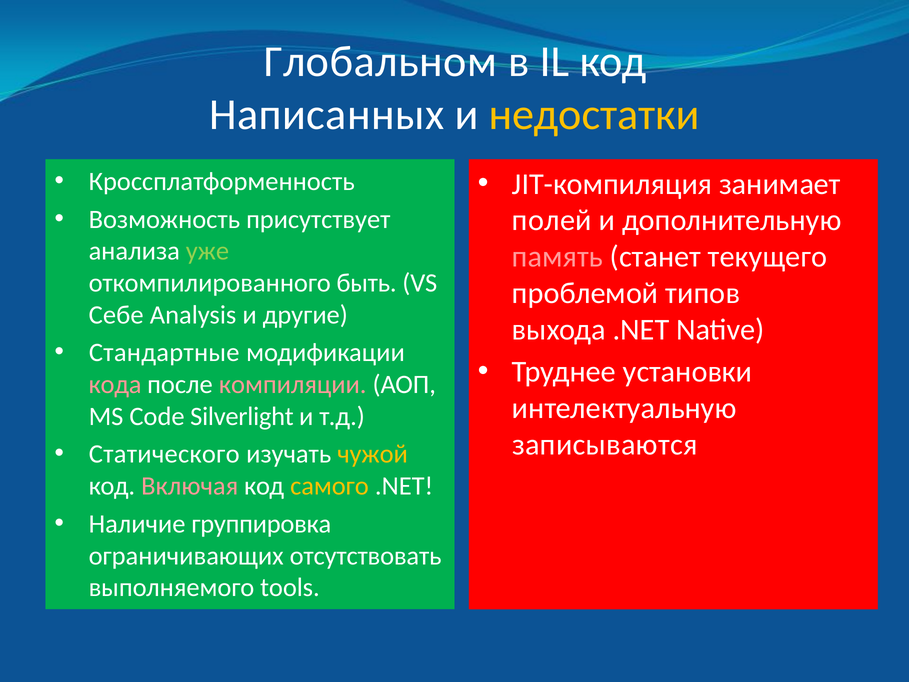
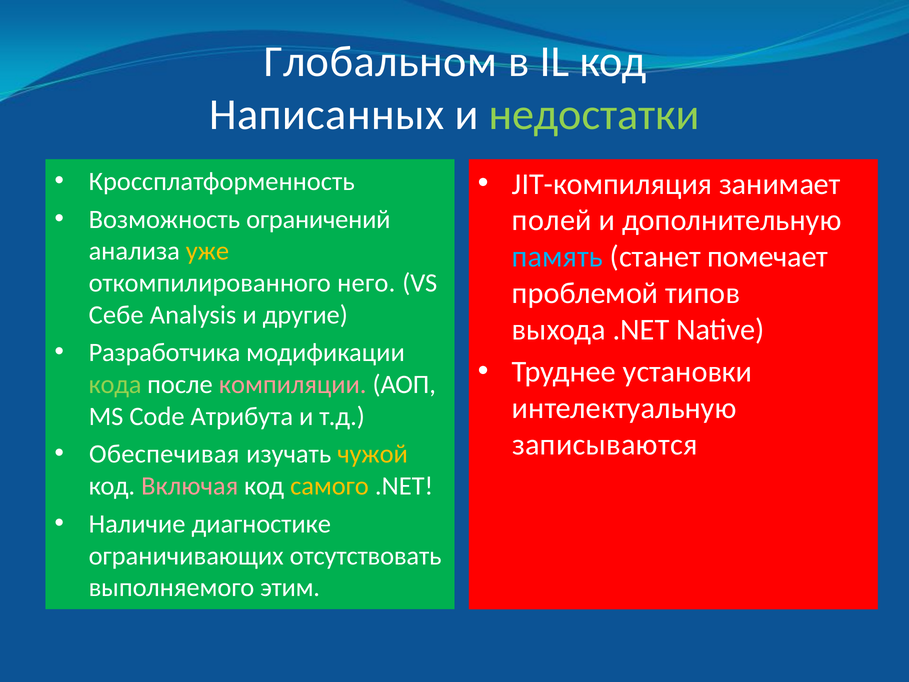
недостатки colour: yellow -> light green (594, 114)
присутствует: присутствует -> ограничений (318, 219)
уже colour: light green -> yellow (207, 251)
память colour: pink -> light blue (557, 257)
текущего: текущего -> помечает (768, 257)
быть: быть -> него (366, 283)
Стандартные: Стандартные -> Разработчика (164, 353)
кода colour: pink -> light green (115, 384)
Silverlight: Silverlight -> Атрибута (242, 416)
Статического: Статического -> Обеспечивая (164, 454)
группировка: группировка -> диагностике (261, 524)
tools: tools -> этим (290, 587)
